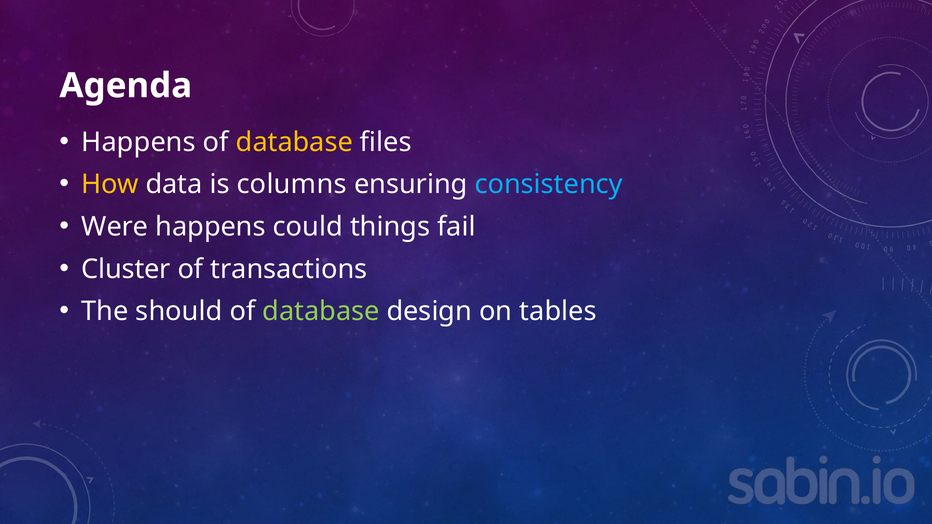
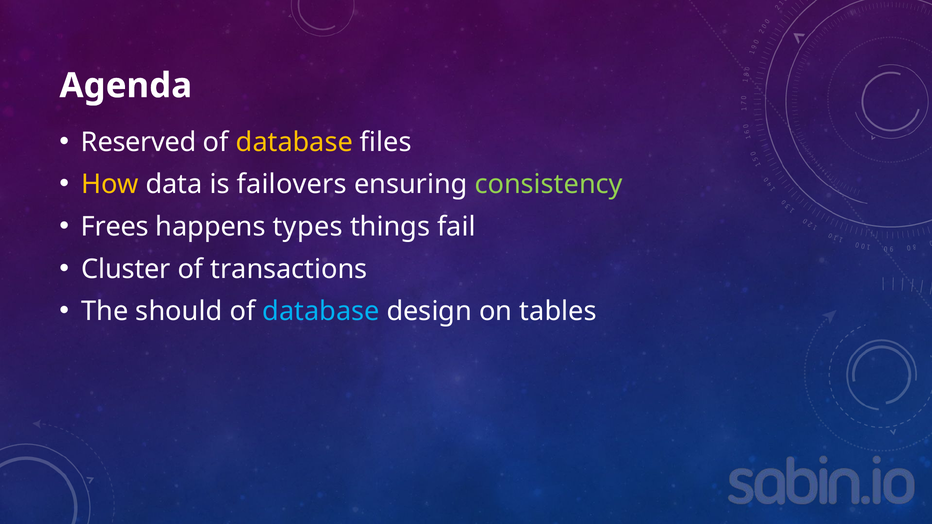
Happens: Happens -> Reserved (139, 142)
columns: columns -> failovers (292, 185)
consistency colour: light blue -> light green (549, 185)
Were: Were -> Frees (115, 227)
could: could -> types (308, 227)
database colour: light green -> light blue (321, 312)
